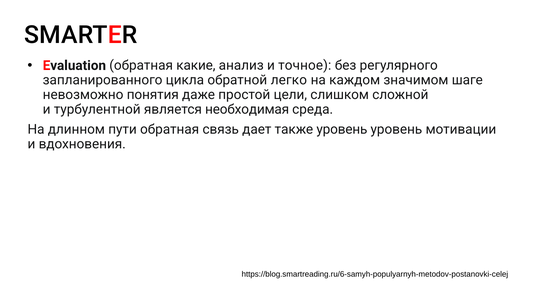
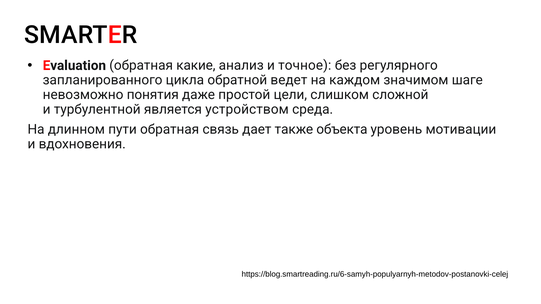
легко: легко -> ведет (289, 80)
необходимая: необходимая -> устройством (247, 109)
также уровень: уровень -> объекта (342, 130)
